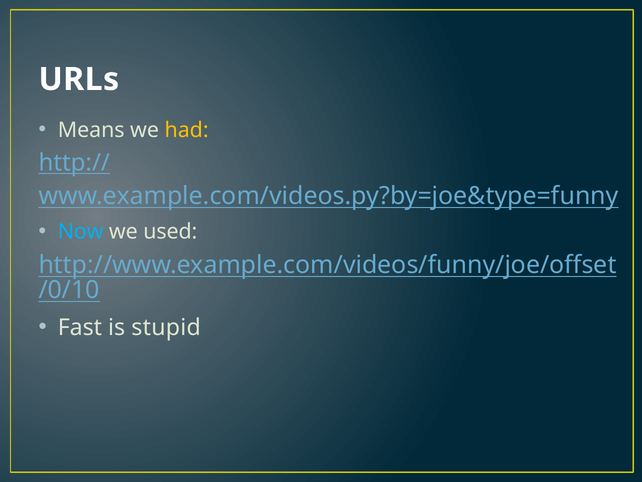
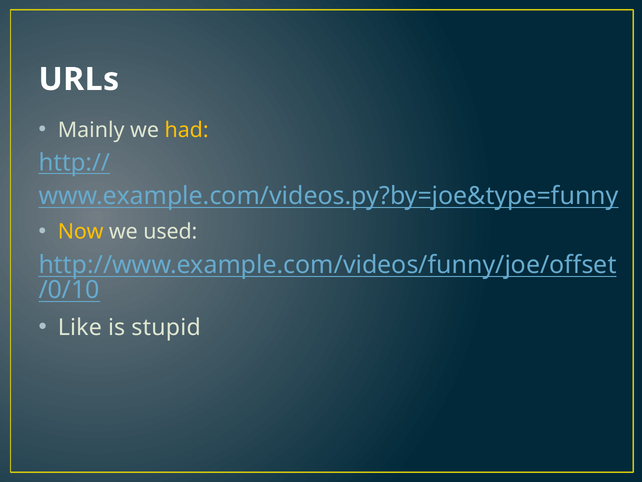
Means: Means -> Mainly (91, 130)
Now colour: light blue -> yellow (81, 232)
Fast: Fast -> Like (80, 327)
